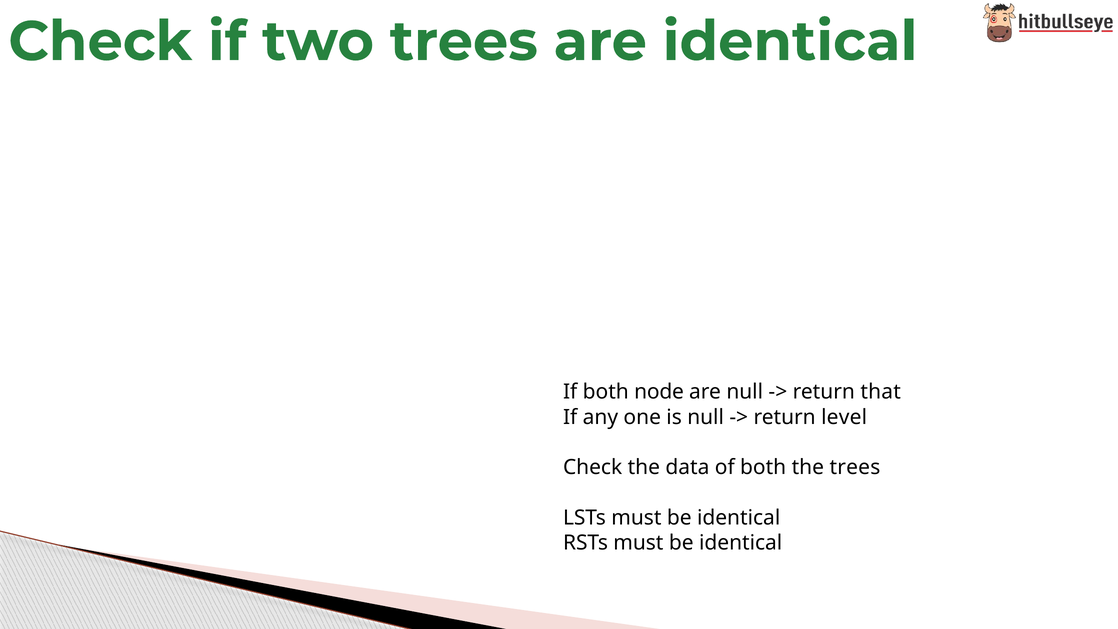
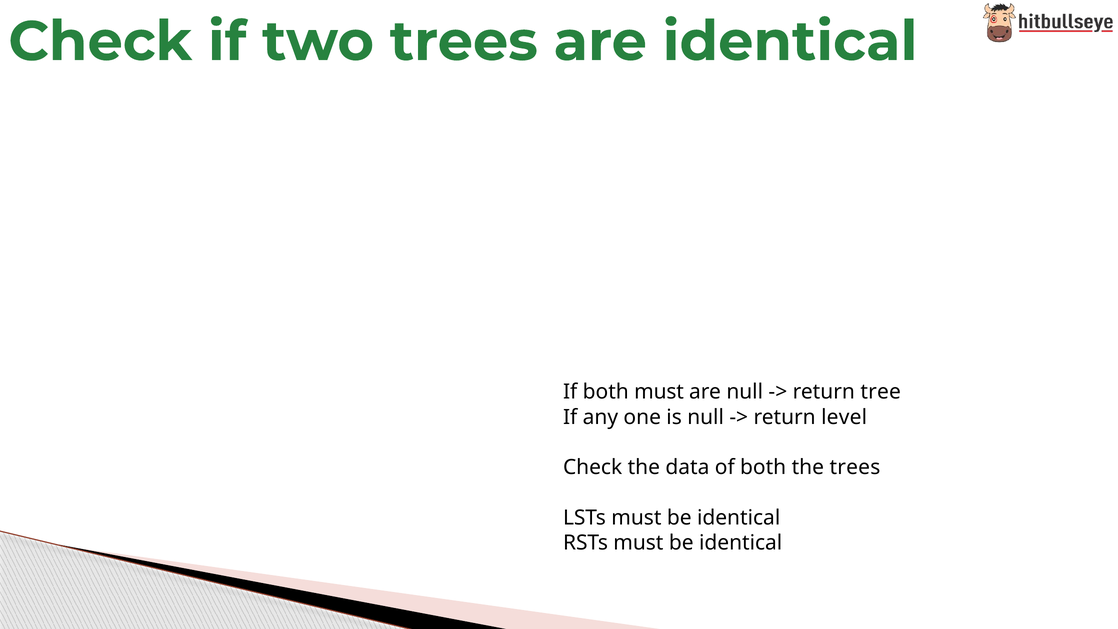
both node: node -> must (659, 392)
that: that -> tree (881, 392)
